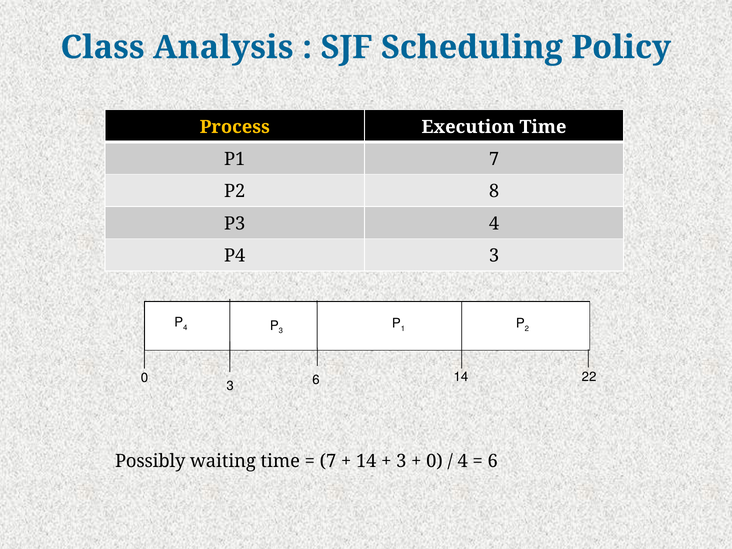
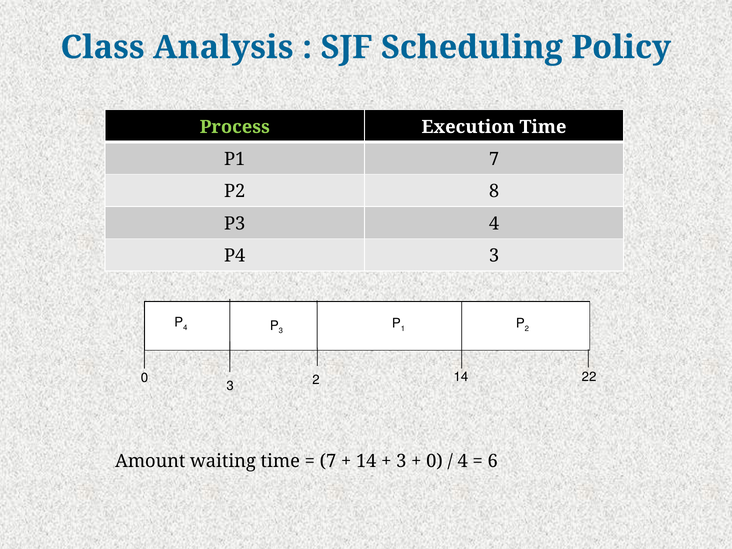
Process colour: yellow -> light green (235, 127)
0 6: 6 -> 2 (316, 380)
Possibly: Possibly -> Amount (150, 461)
